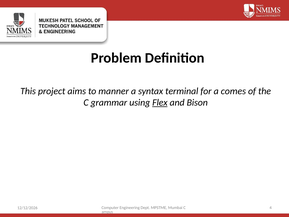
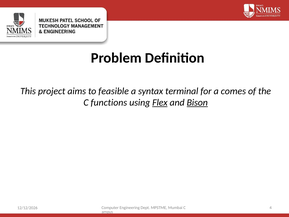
manner: manner -> feasible (114, 91)
grammar: grammar -> functions (109, 102)
Bison underline: none -> present (197, 102)
